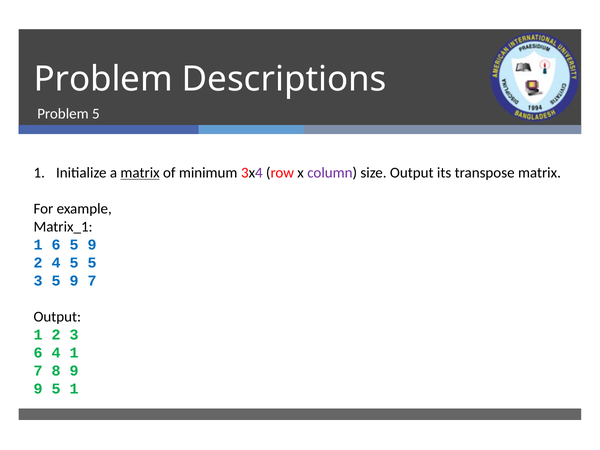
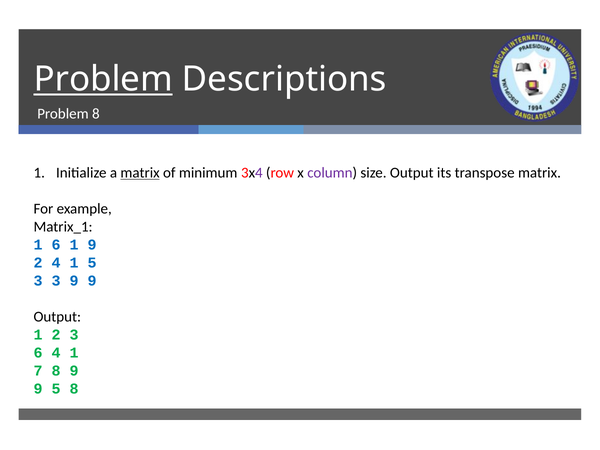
Problem underline: none -> present (103, 79)
Problem 5: 5 -> 8 (96, 114)
6 5: 5 -> 1 (74, 245)
2 4 5: 5 -> 1 (74, 263)
3 5: 5 -> 3 (56, 281)
7: 7 -> 9 (92, 281)
9 5 1: 1 -> 8 (74, 389)
